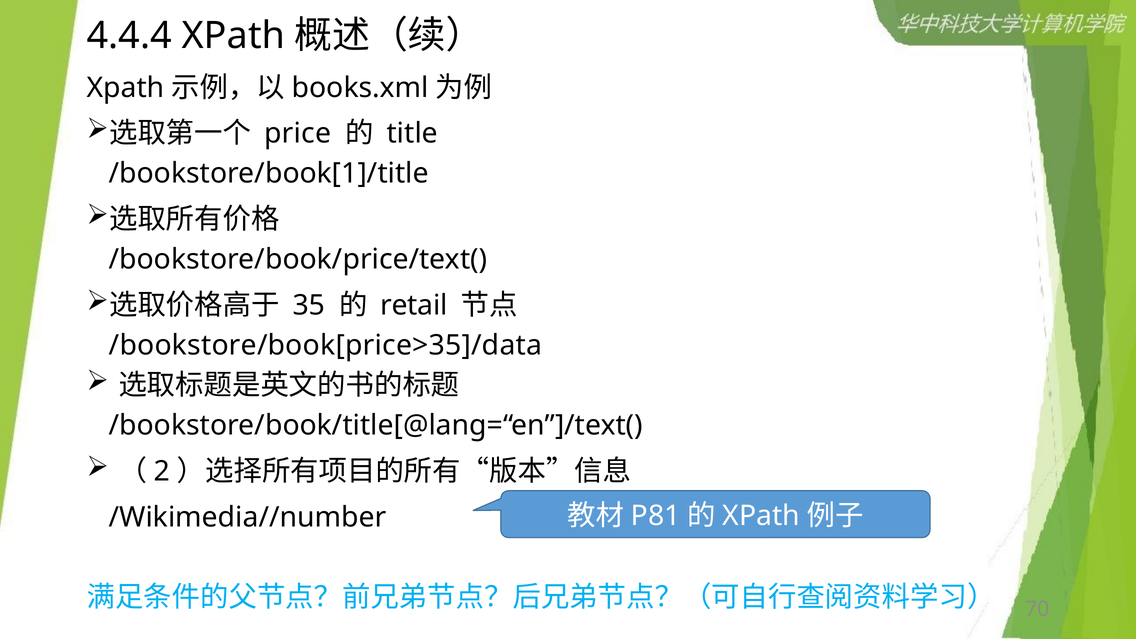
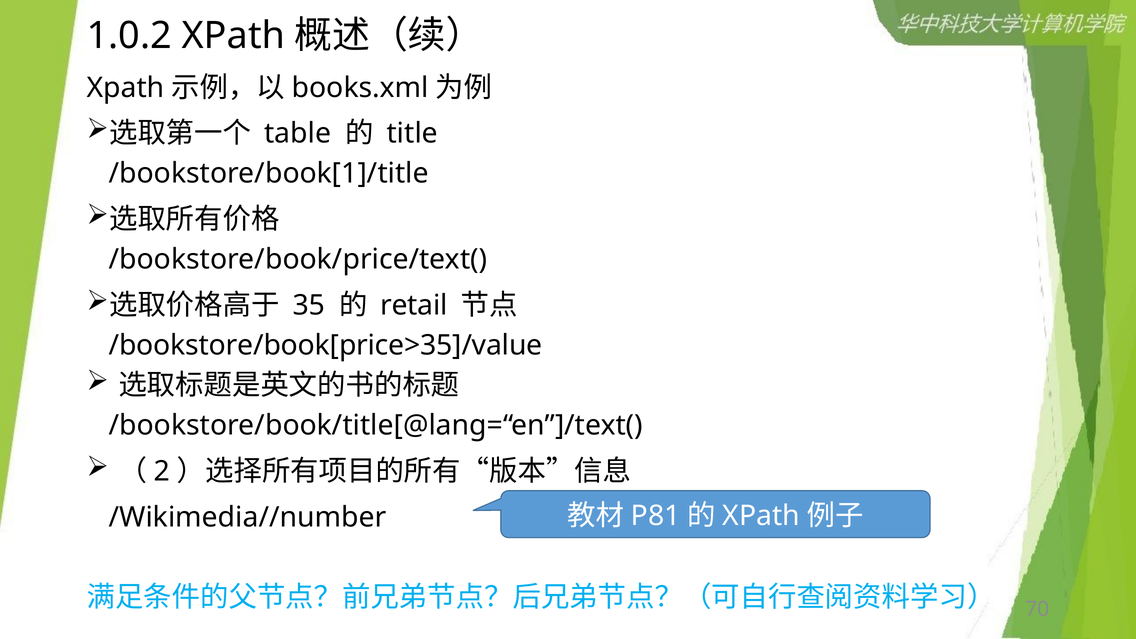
4.4.4: 4.4.4 -> 1.0.2 (129, 36)
price: price -> table (298, 134)
/bookstore/book[price>35]/data: /bookstore/book[price>35]/data -> /bookstore/book[price>35]/value (326, 345)
